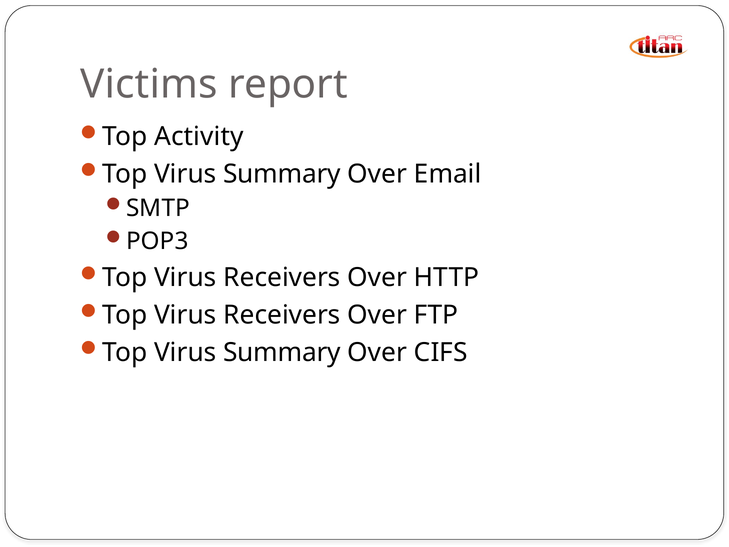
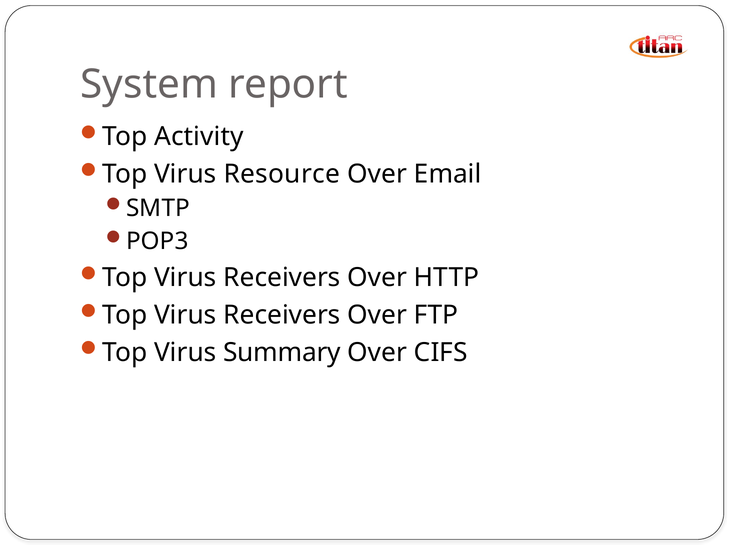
Victims: Victims -> System (149, 84)
Summary: Summary -> Resource (282, 174)
